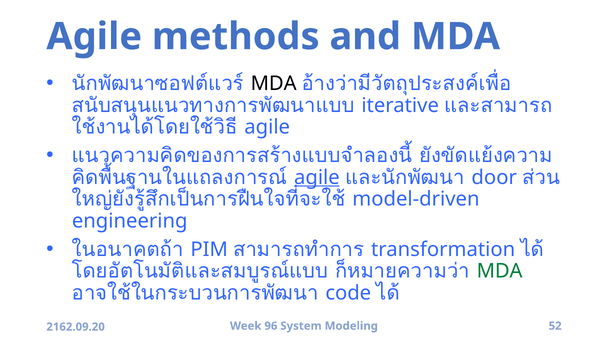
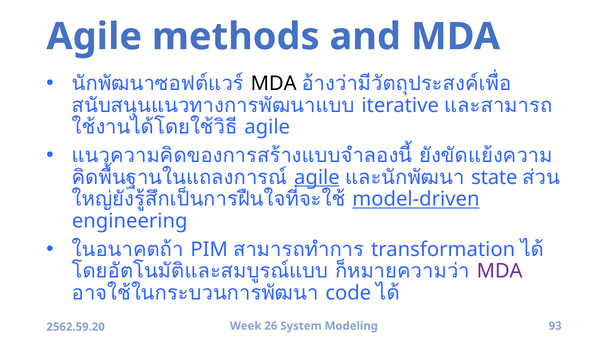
door: door -> state (494, 177)
model-driven underline: none -> present (416, 199)
MDA colour: green -> purple (500, 271)
96: 96 -> 26 (271, 326)
52: 52 -> 93 (555, 326)
2162.09.20: 2162.09.20 -> 2562.59.20 (76, 327)
